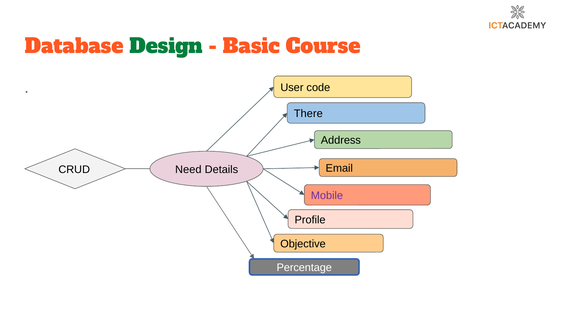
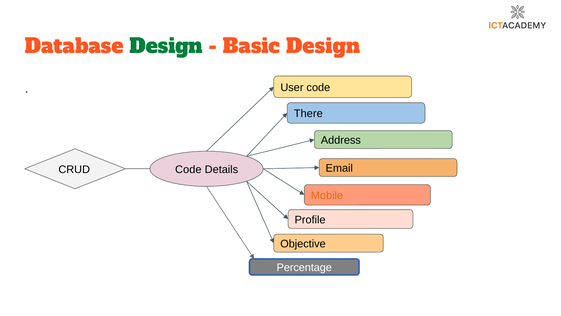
Basic Course: Course -> Design (323, 46)
CRUD Need: Need -> Code (188, 169)
Mobile colour: purple -> orange (327, 195)
